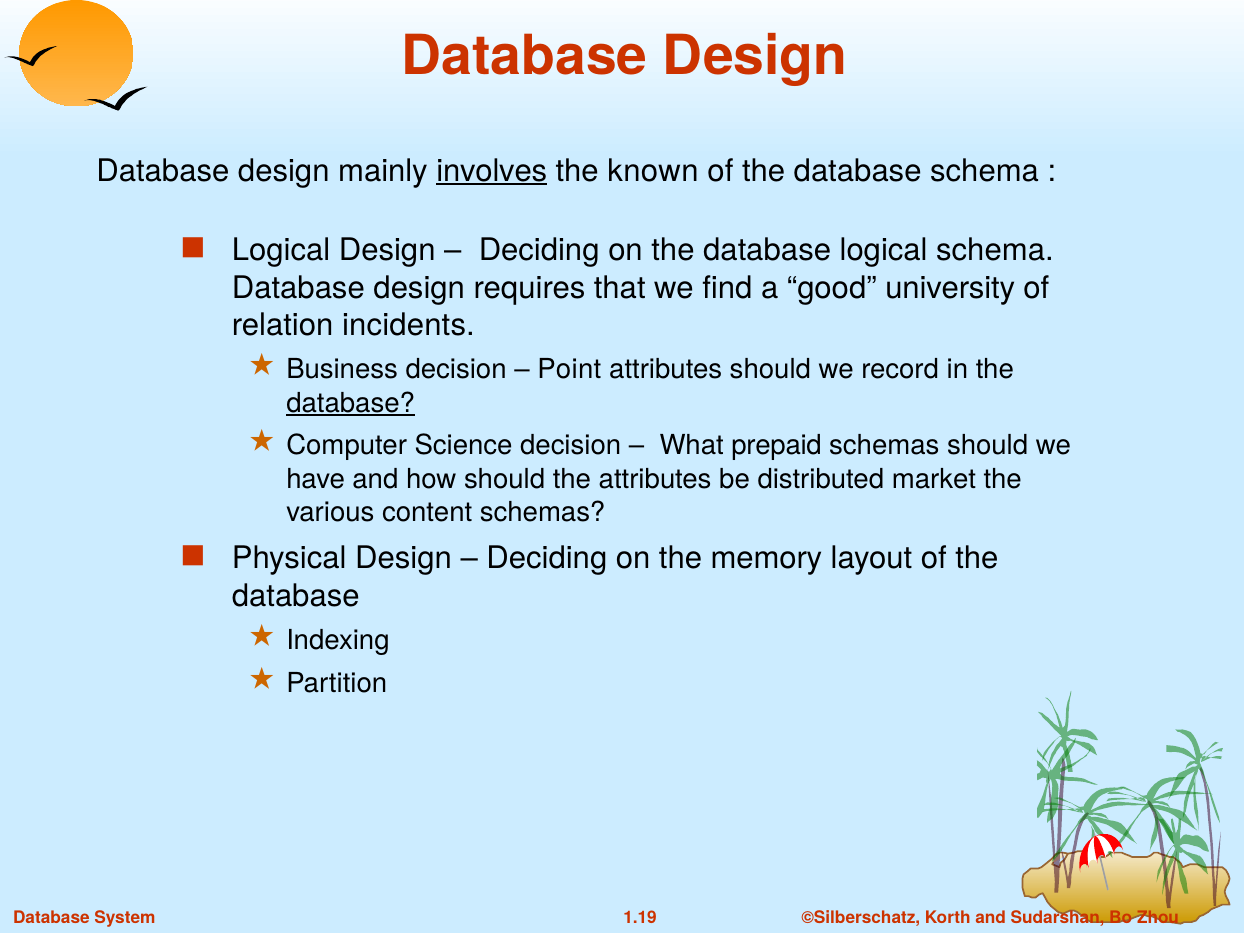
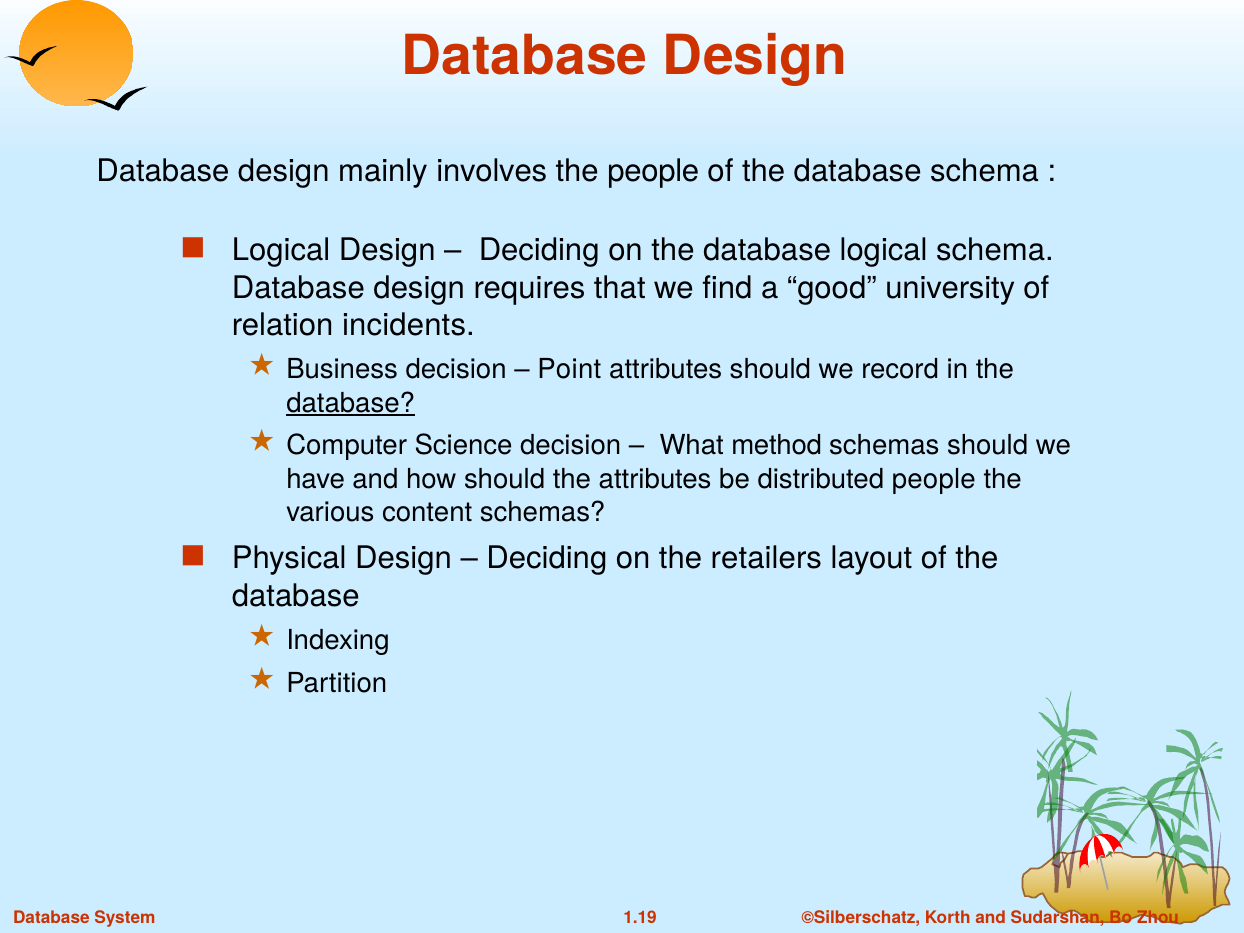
involves underline: present -> none (492, 171)
the known: known -> people (653, 171)
prepaid: prepaid -> method (777, 446)
distributed market: market -> people (934, 479)
memory: memory -> retailers (766, 558)
